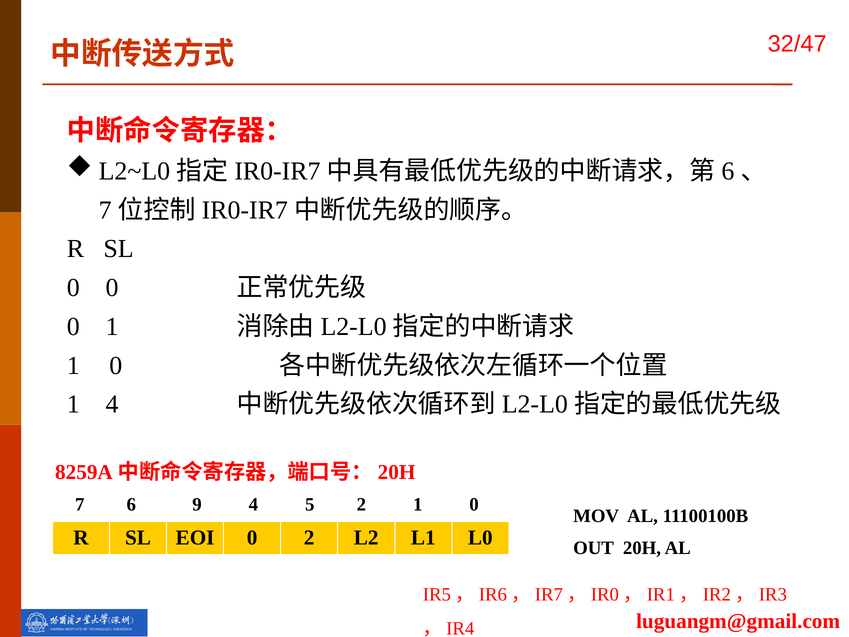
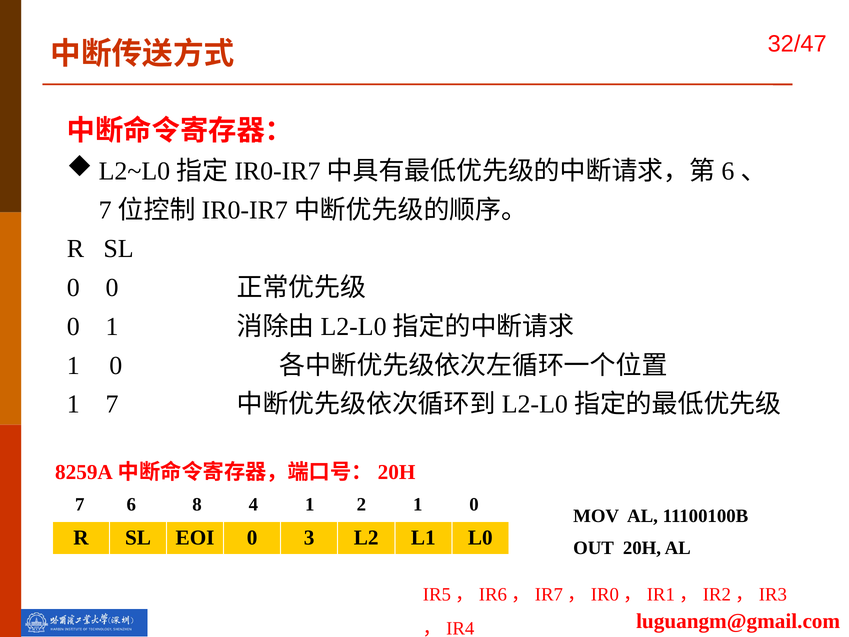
1 4: 4 -> 7 (112, 404)
9: 9 -> 8 (197, 504)
4 5: 5 -> 1 (310, 504)
0 2: 2 -> 3 (309, 537)
